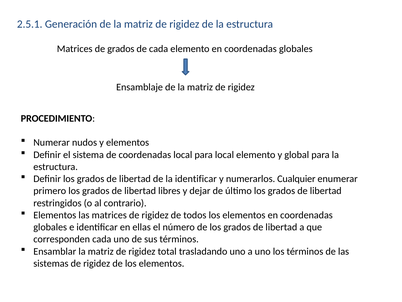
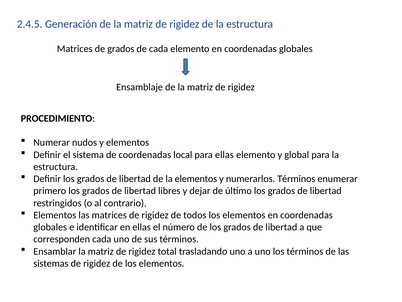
2.5.1: 2.5.1 -> 2.4.5 (30, 24)
para local: local -> ellas (224, 154)
la identificar: identificar -> elementos (196, 179)
numerarlos Cualquier: Cualquier -> Términos (296, 179)
